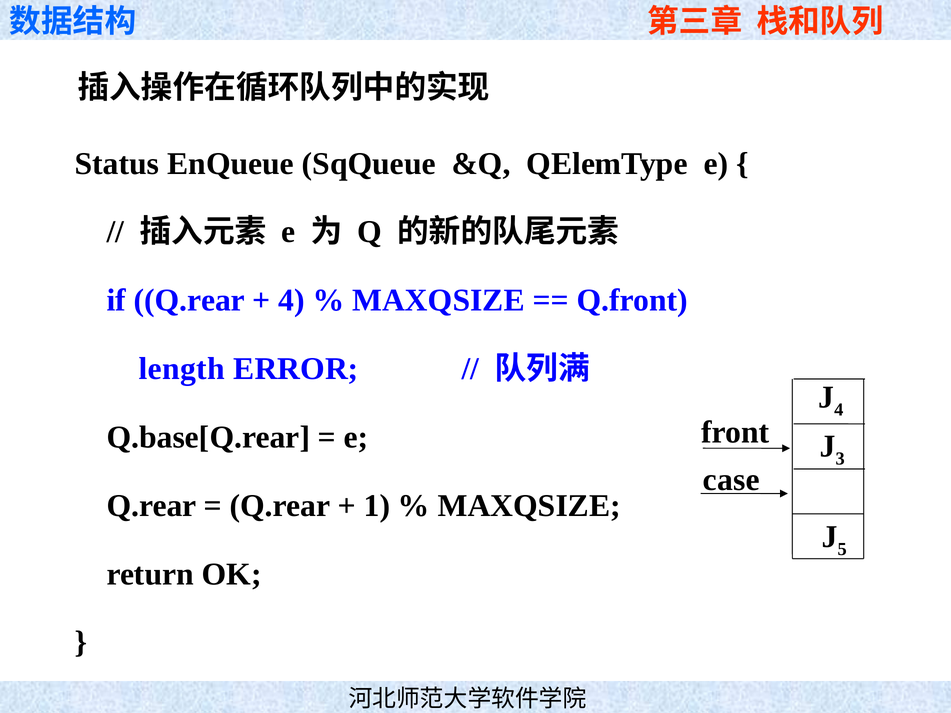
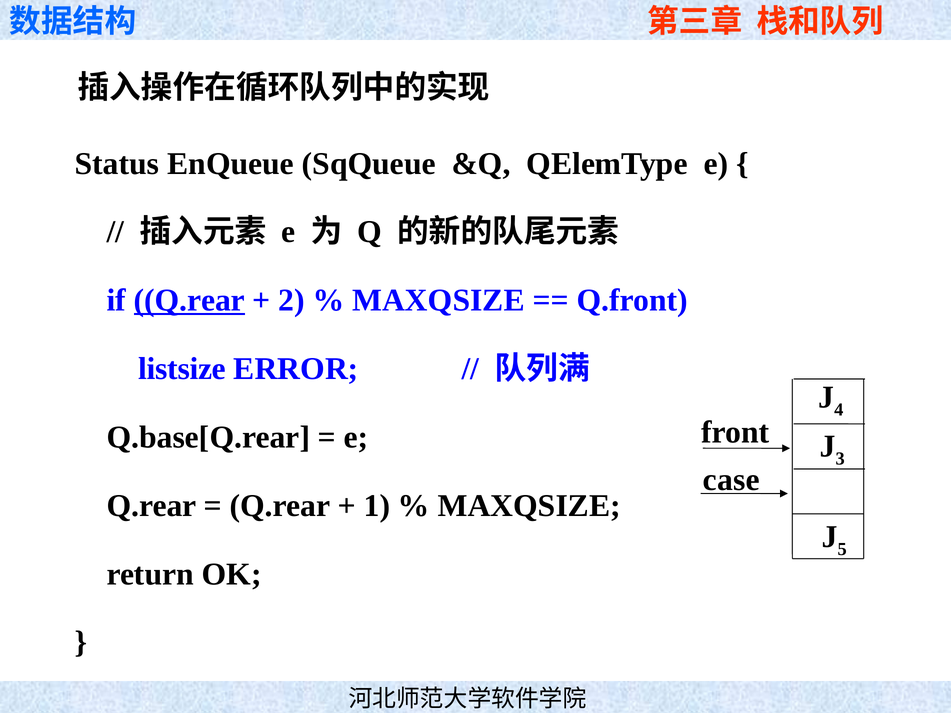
Q.rear underline: none -> present (189, 300)
4: 4 -> 2 (291, 300)
length: length -> listsize (182, 369)
